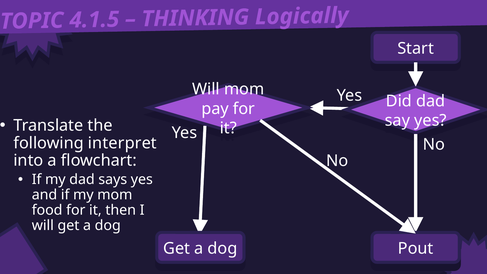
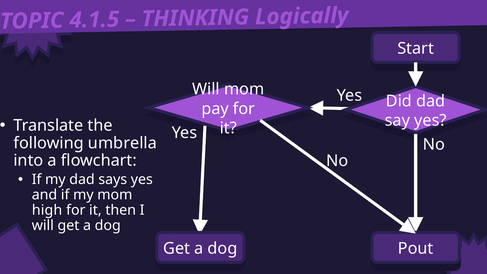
interpret: interpret -> umbrella (122, 143)
food: food -> high (47, 210)
